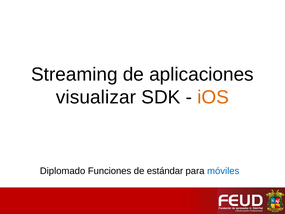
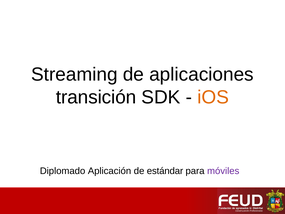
visualizar: visualizar -> transición (96, 97)
Funciones: Funciones -> Aplicación (110, 171)
móviles colour: blue -> purple (223, 171)
